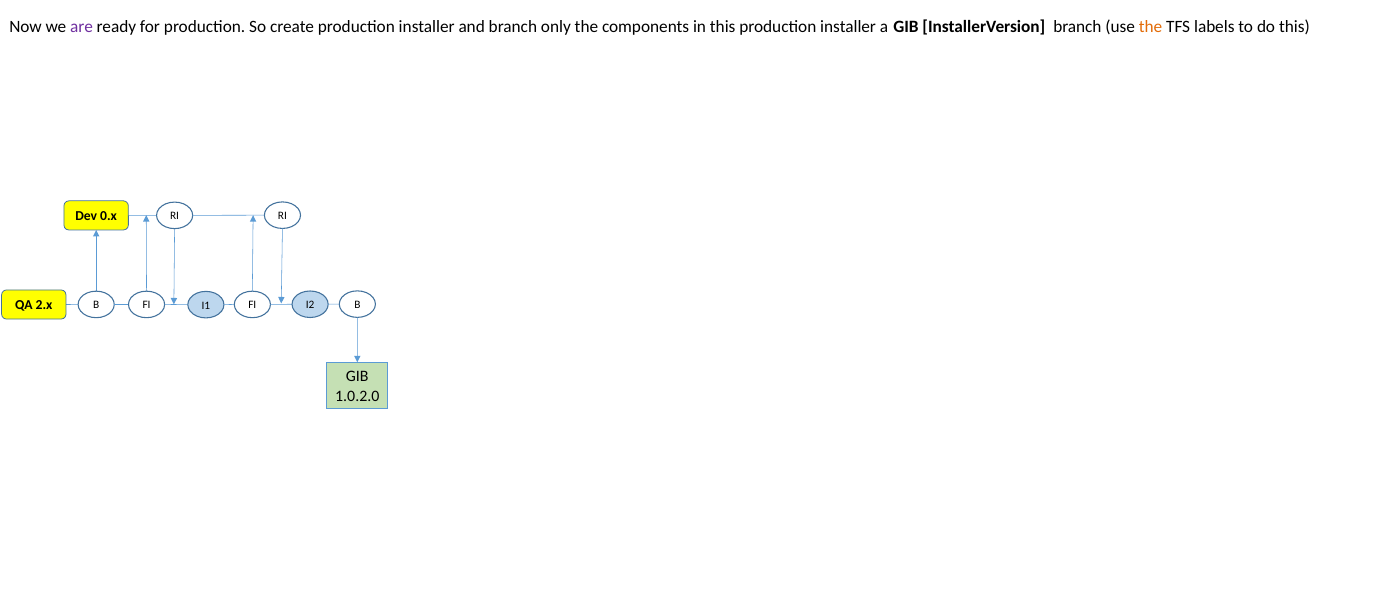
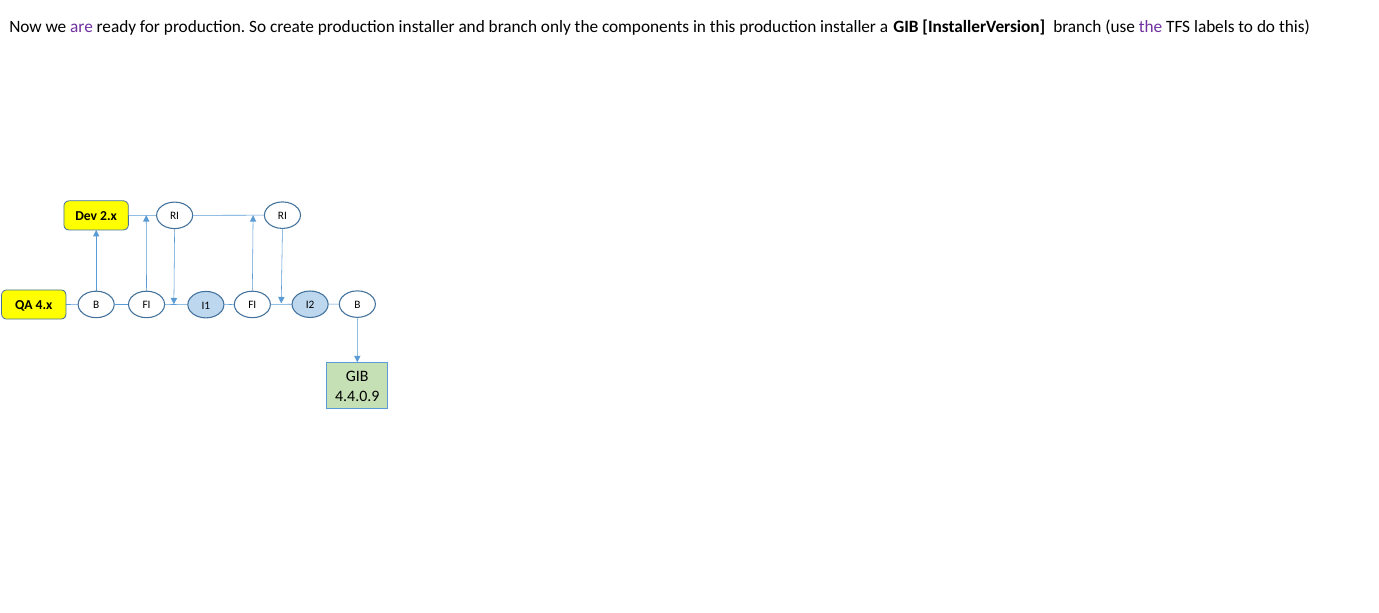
the colour: orange -> purple (1151, 27)
0.x: 0.x -> 2.x (109, 216)
2.x: 2.x -> 4.x (44, 305)
1.0.2.0: 1.0.2.0 -> 4.4.0.9 (357, 396)
